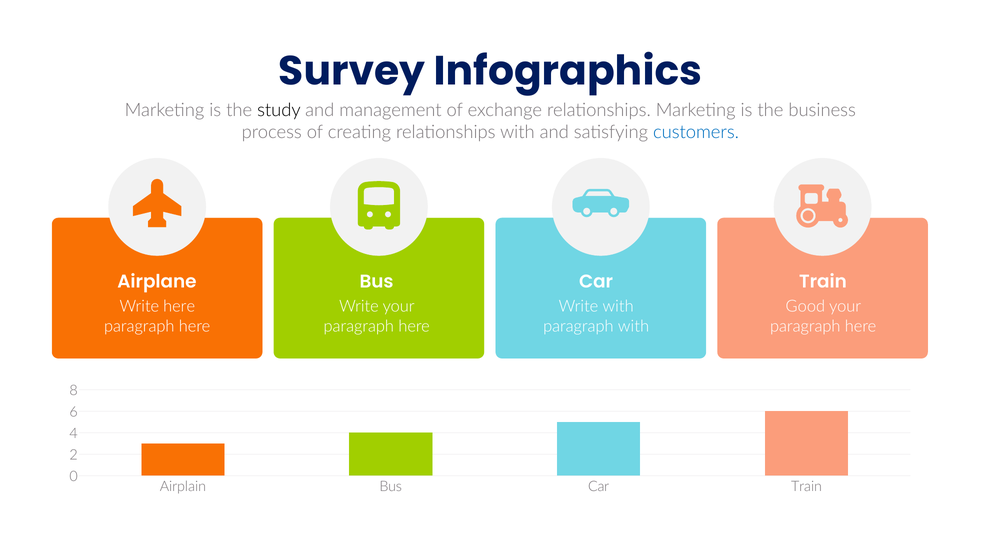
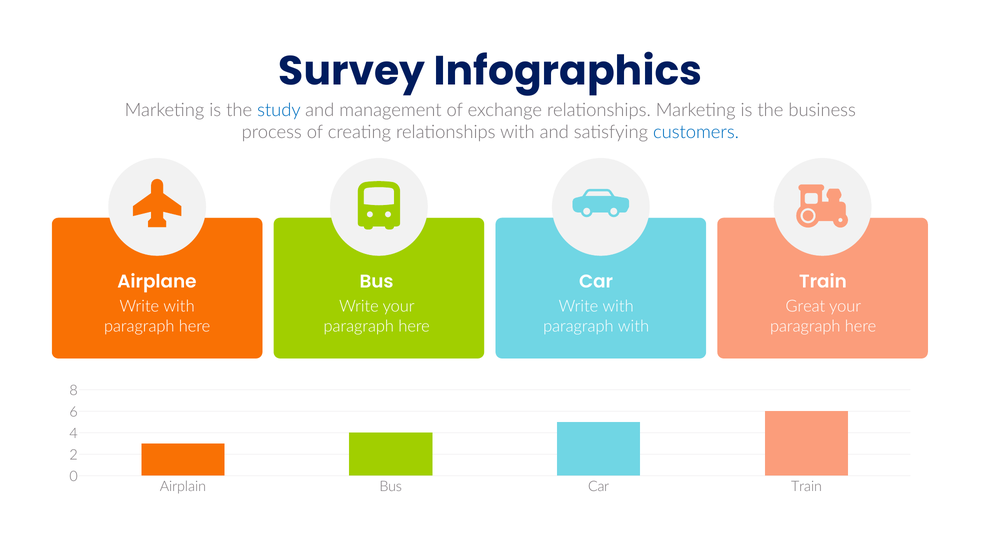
study colour: black -> blue (279, 110)
here: here -> with (179, 307)
Good: Good -> Great (805, 307)
